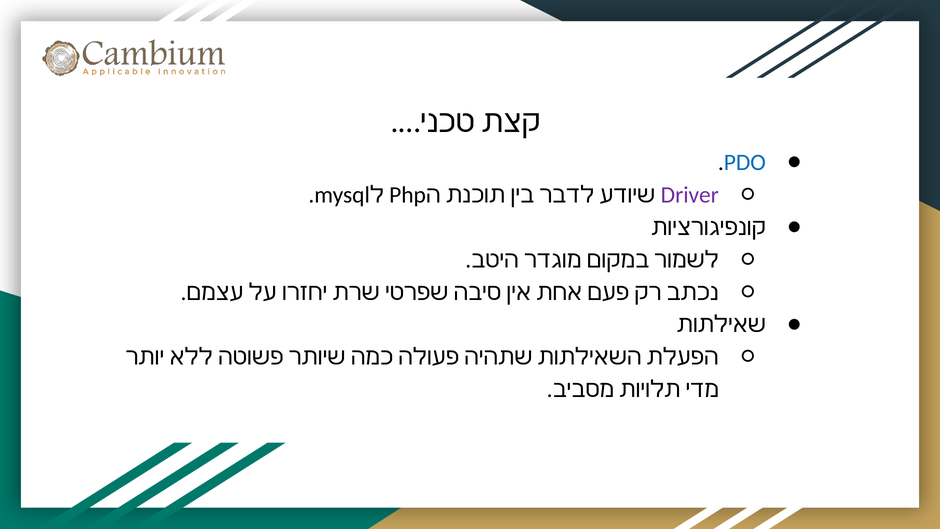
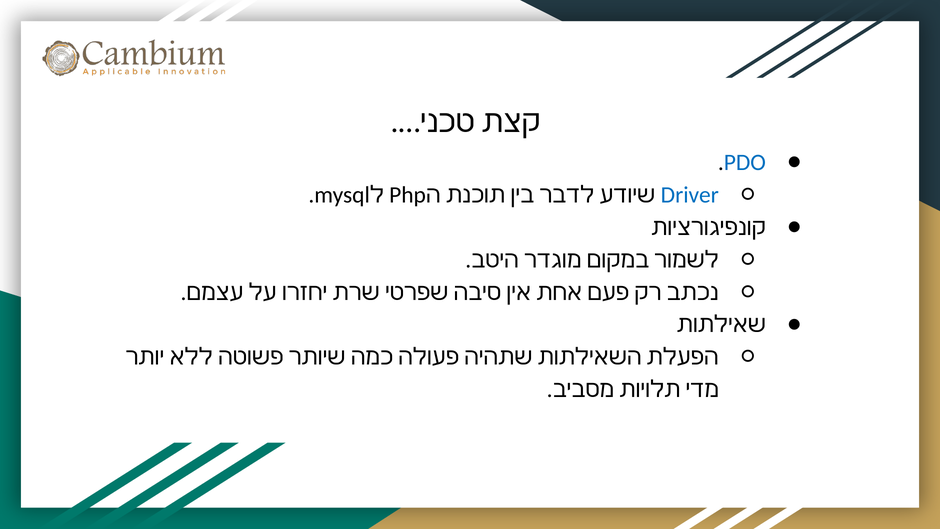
Driver colour: purple -> blue (690, 195)
